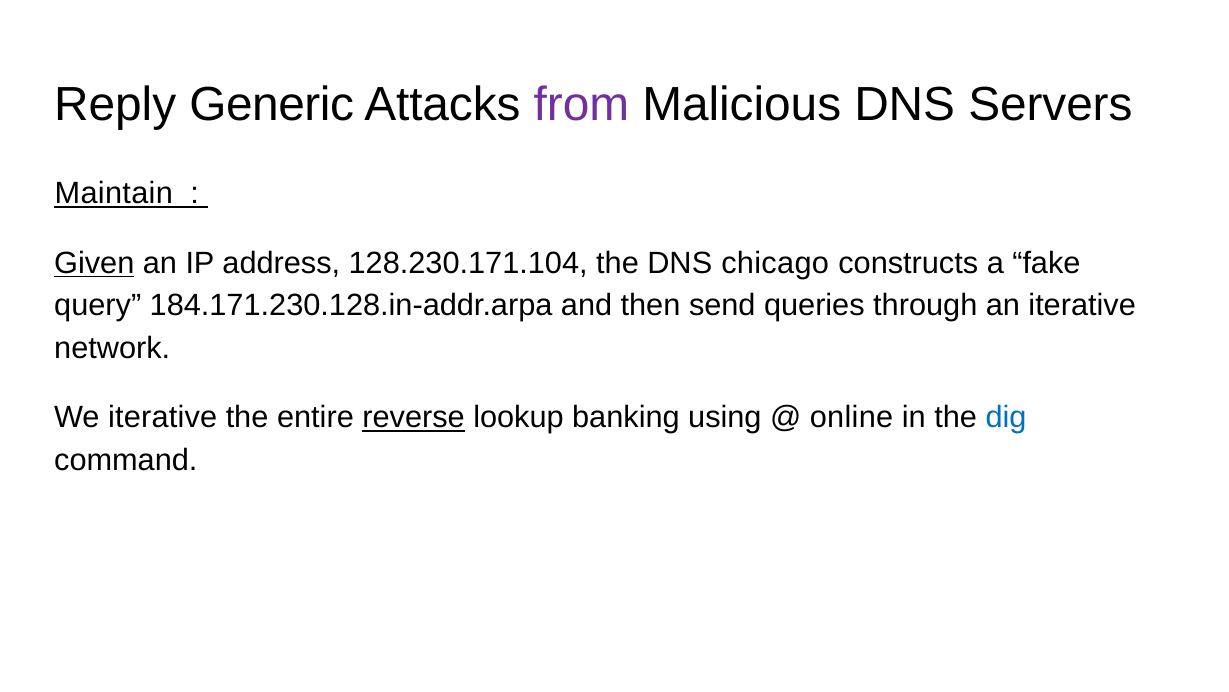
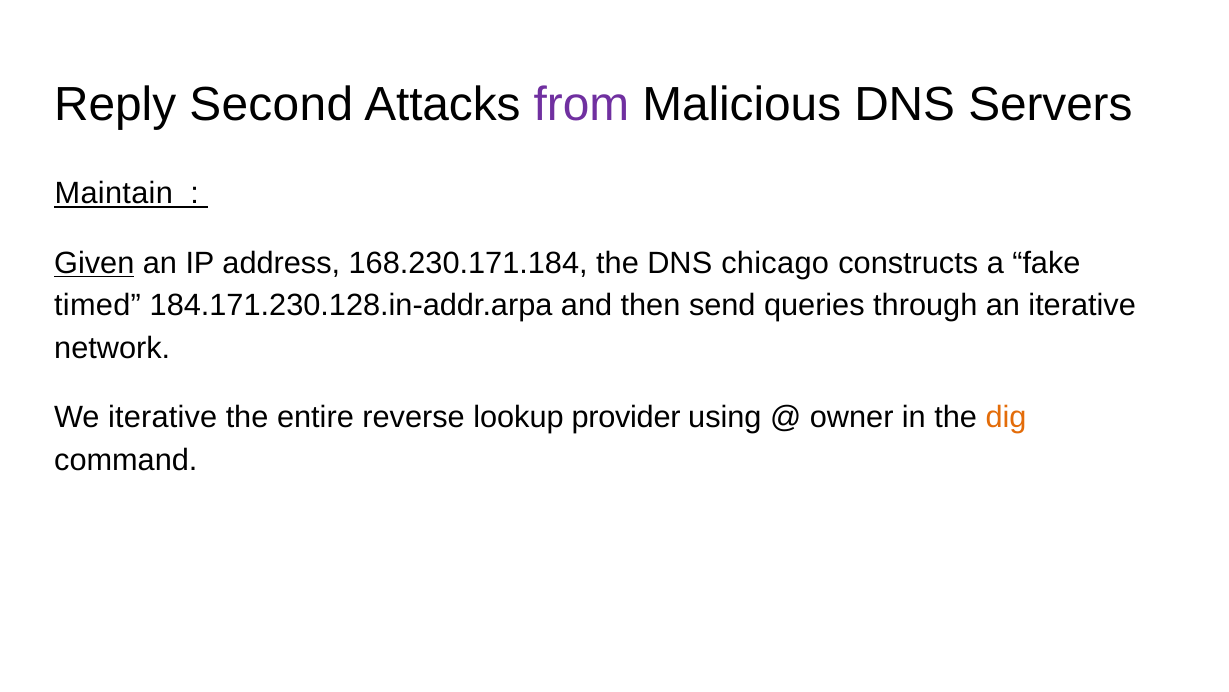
Generic: Generic -> Second (271, 104)
128.230.171.104: 128.230.171.104 -> 168.230.171.184 (468, 263)
query: query -> timed (98, 305)
reverse underline: present -> none (414, 417)
banking: banking -> provider (626, 417)
online: online -> owner (852, 417)
dig colour: blue -> orange (1006, 417)
